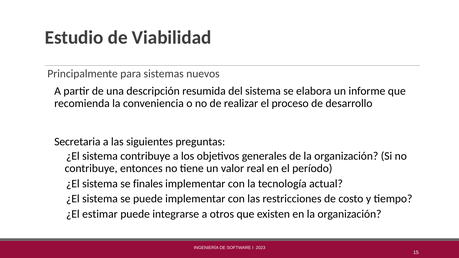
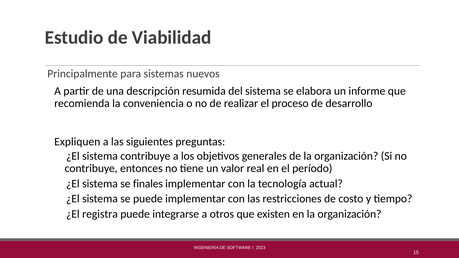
Secretaria: Secretaria -> Expliquen (77, 142)
estimar: estimar -> registra (100, 214)
